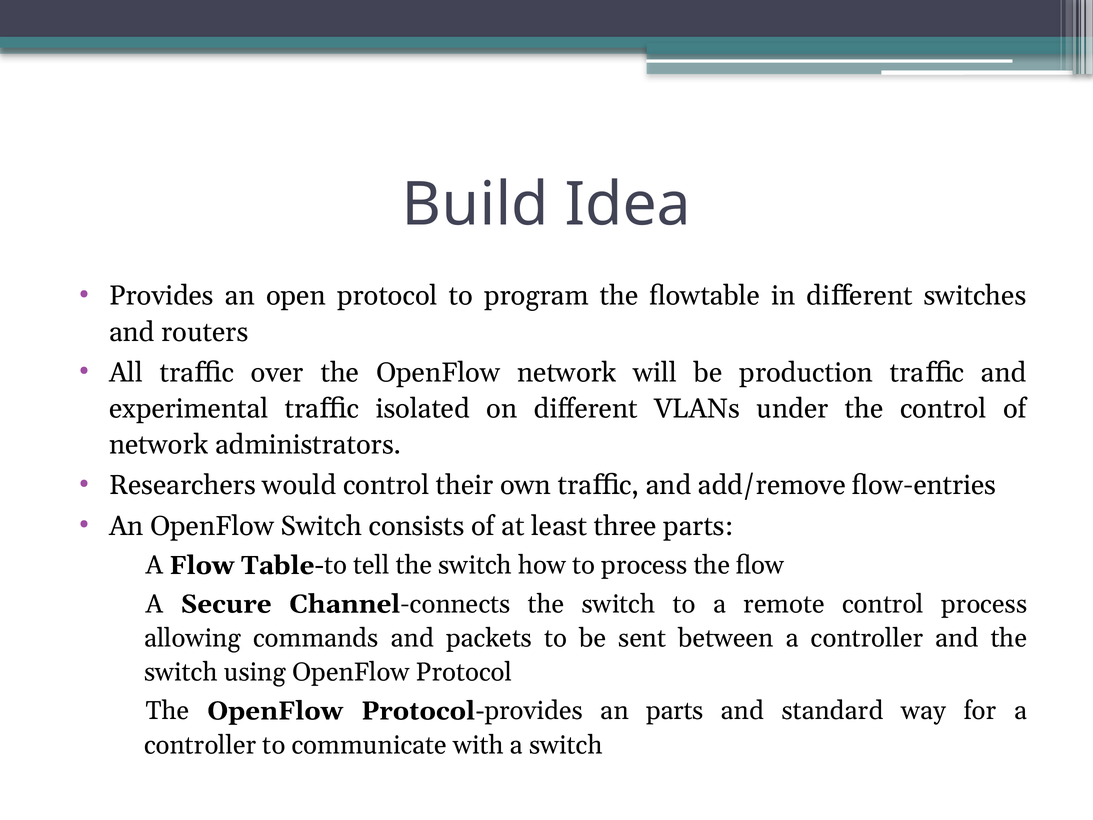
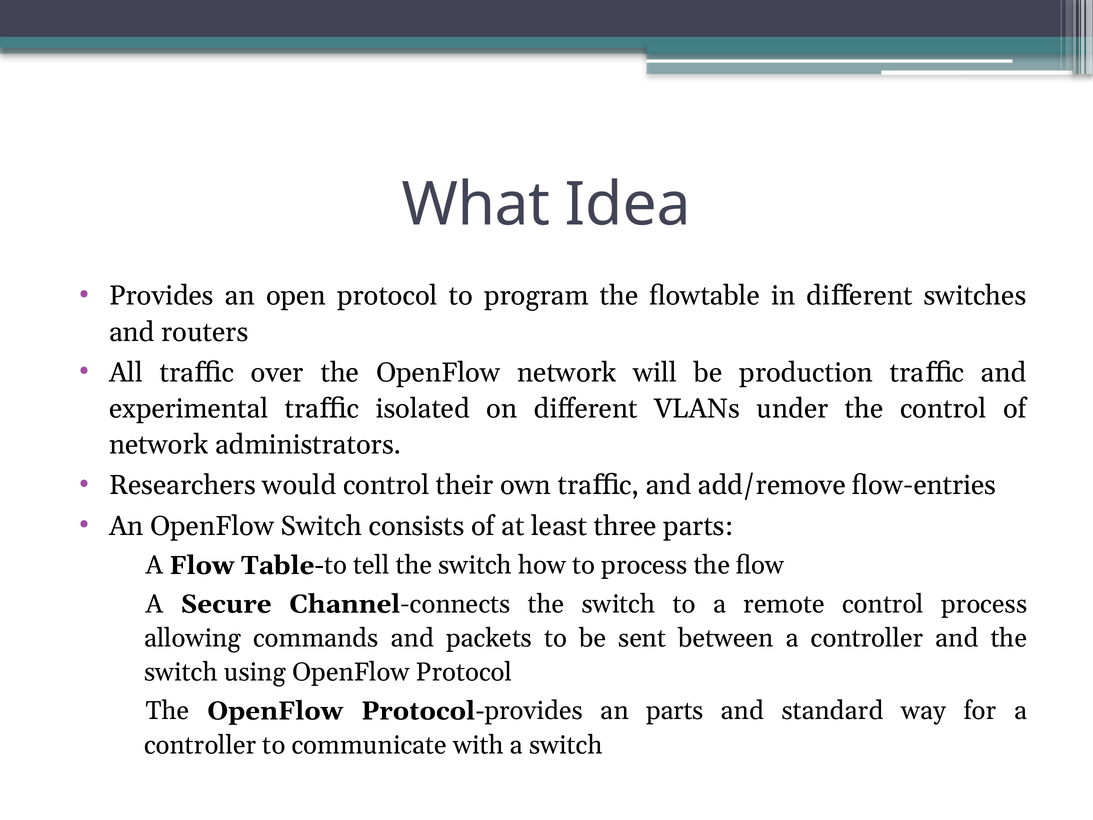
Build: Build -> What (476, 205)
